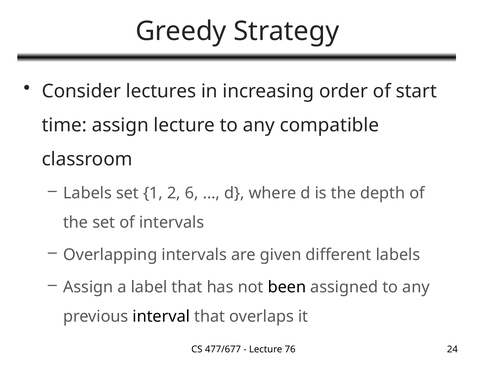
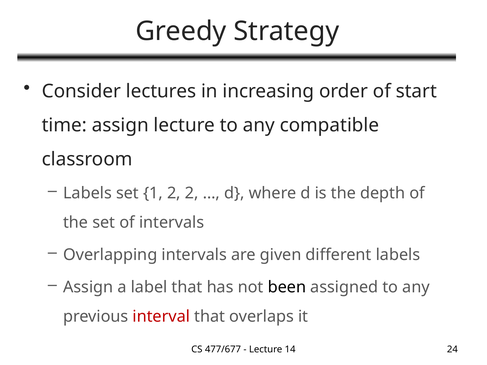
2 6: 6 -> 2 (192, 193)
interval colour: black -> red (161, 317)
76: 76 -> 14 (290, 350)
